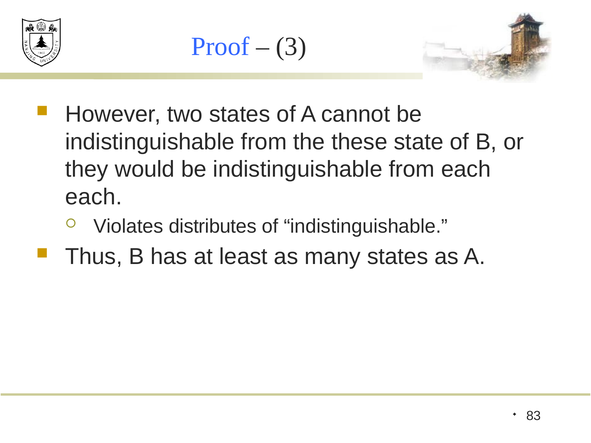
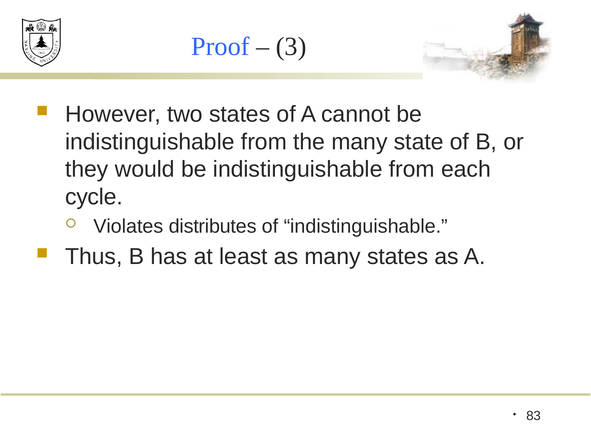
the these: these -> many (359, 142)
each: each -> cycle (94, 197)
